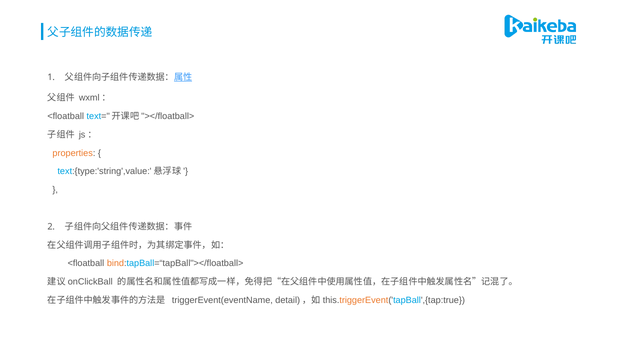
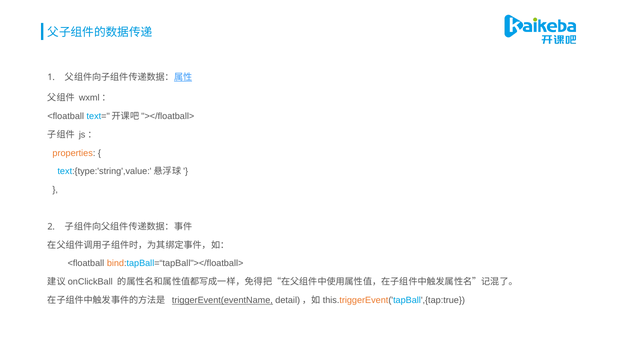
triggerEvent(eventName underline: none -> present (222, 300)
